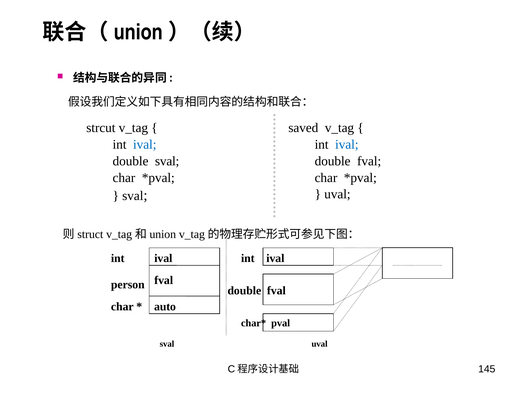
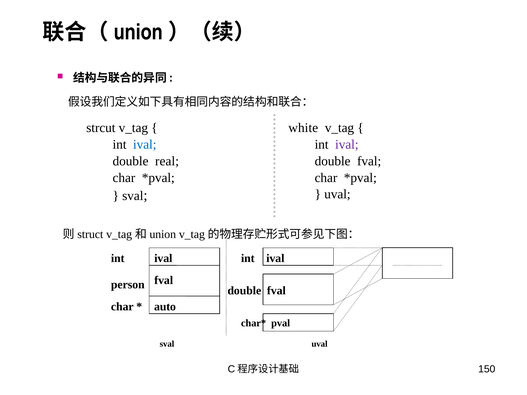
saved: saved -> white (303, 128)
ival colour: blue -> purple (347, 145)
double sval: sval -> real (167, 161)
145: 145 -> 150 (487, 369)
